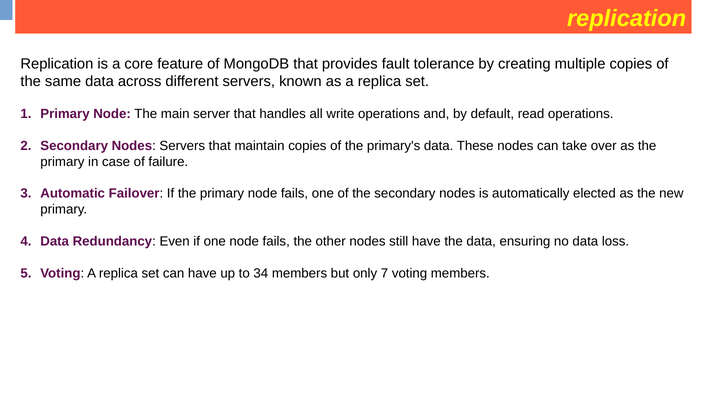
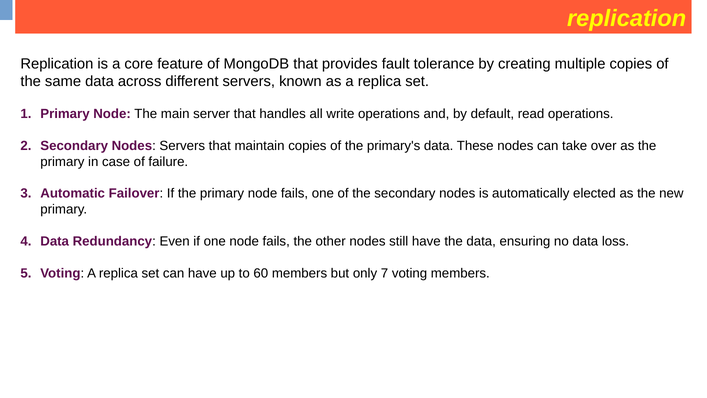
34: 34 -> 60 (261, 273)
